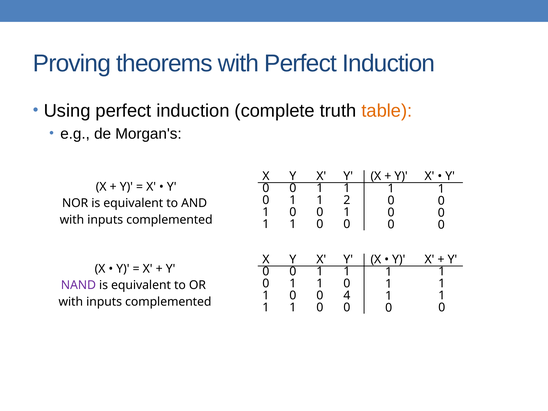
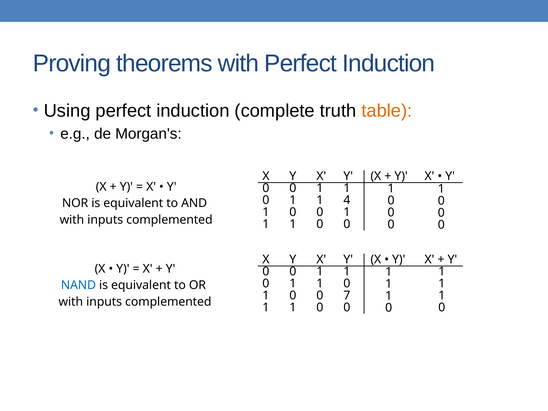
2: 2 -> 4 (347, 200)
NAND colour: purple -> blue (78, 285)
4: 4 -> 7 (347, 296)
